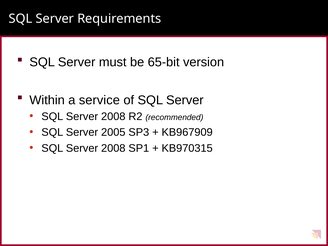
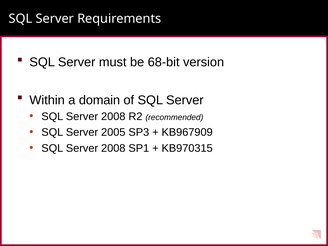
65-bit: 65-bit -> 68-bit (164, 62)
service: service -> domain (99, 100)
